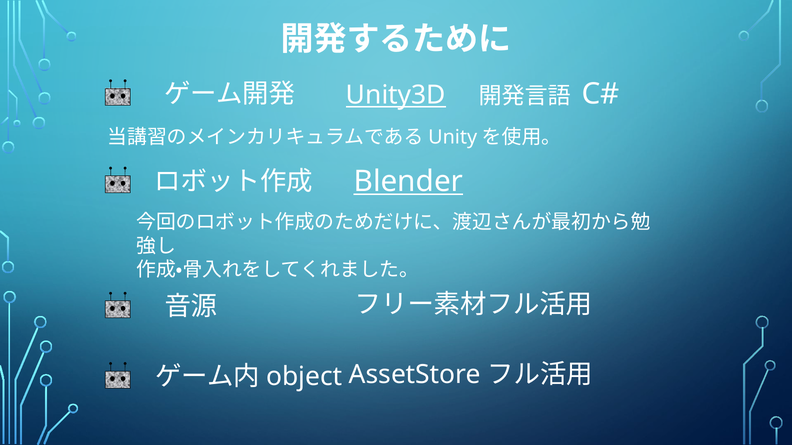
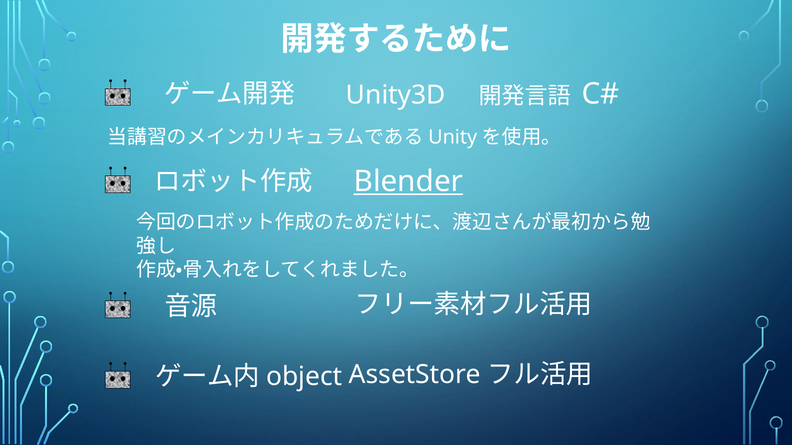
Unity3D underline: present -> none (396, 95)
